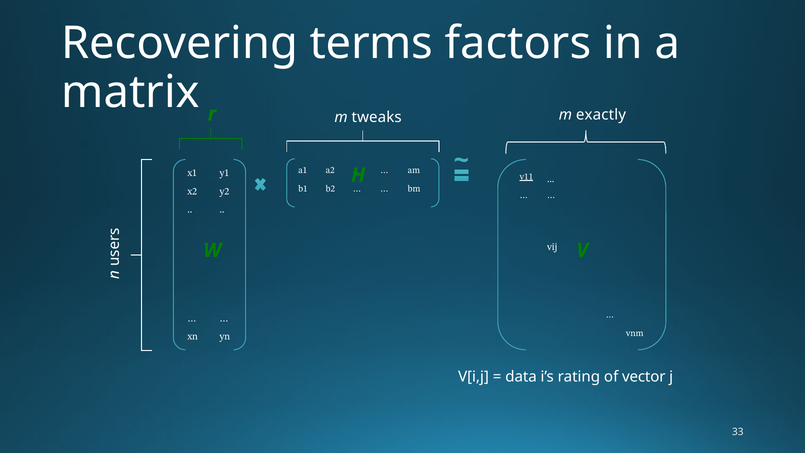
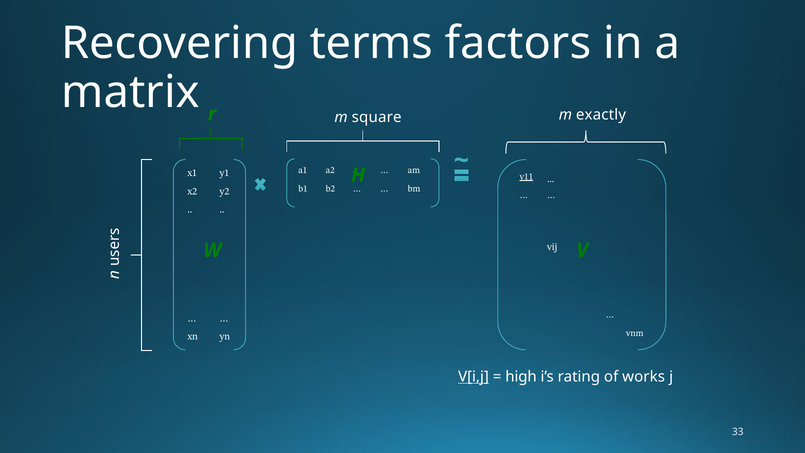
tweaks: tweaks -> square (377, 117)
V[i,j underline: none -> present (473, 377)
data: data -> high (521, 377)
vector: vector -> works (644, 377)
